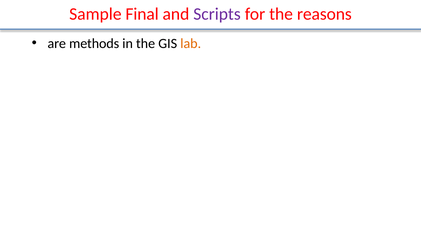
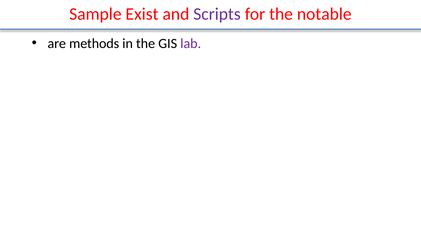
Final: Final -> Exist (142, 14)
reasons: reasons -> notable (324, 14)
lab colour: orange -> purple (191, 43)
